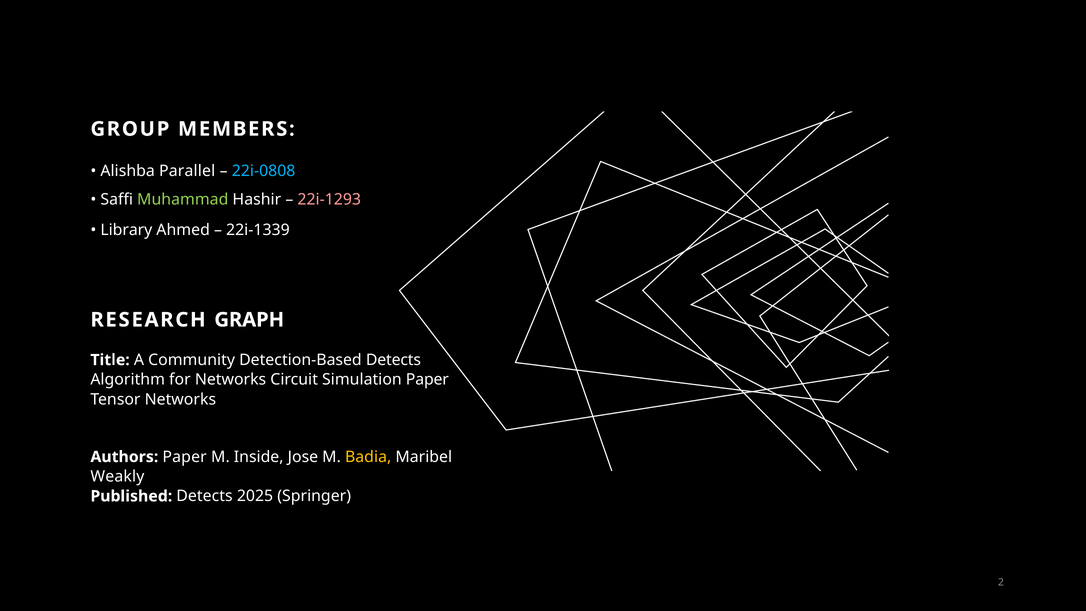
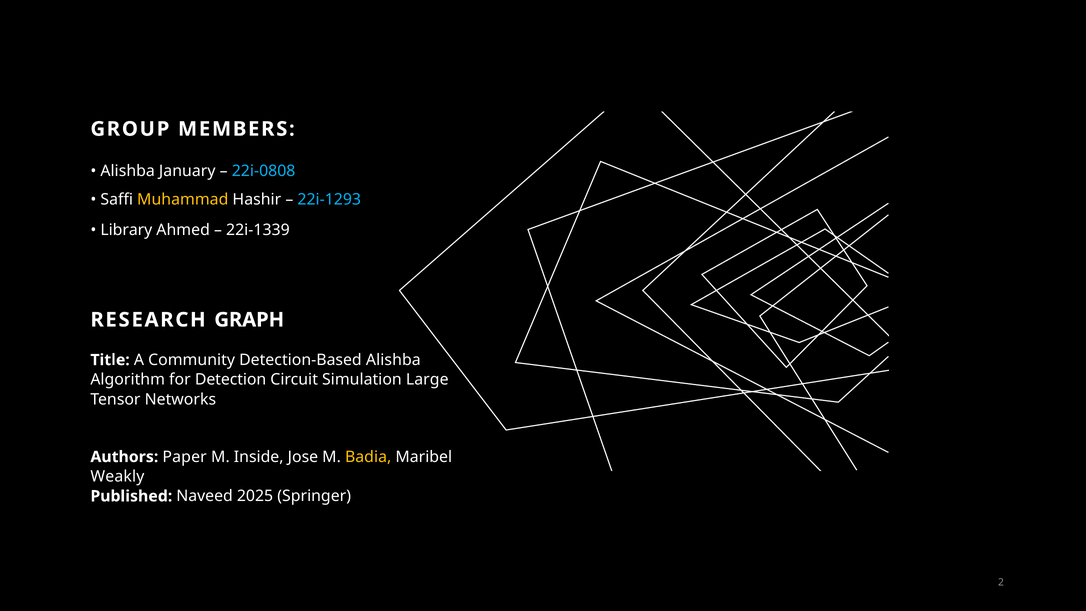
Parallel: Parallel -> January (187, 171)
Muhammad colour: light green -> yellow (183, 199)
22i-1293 colour: pink -> light blue (329, 199)
Detection-Based Detects: Detects -> Alishba (393, 360)
for Networks: Networks -> Detection (231, 380)
Simulation Paper: Paper -> Large (427, 380)
Published Detects: Detects -> Naveed (205, 496)
